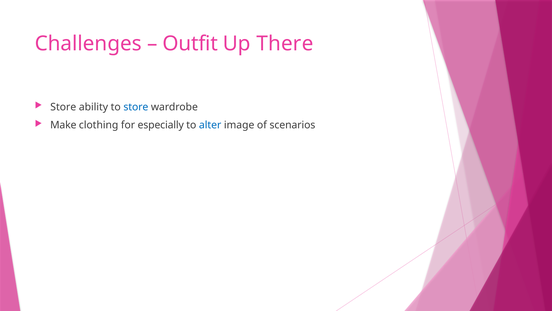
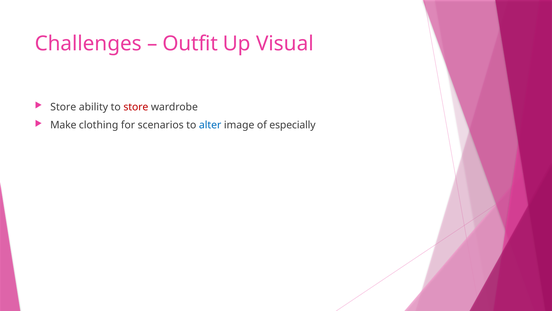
There: There -> Visual (285, 44)
store colour: blue -> red (136, 107)
especially: especially -> scenarios (161, 125)
scenarios: scenarios -> especially (292, 125)
